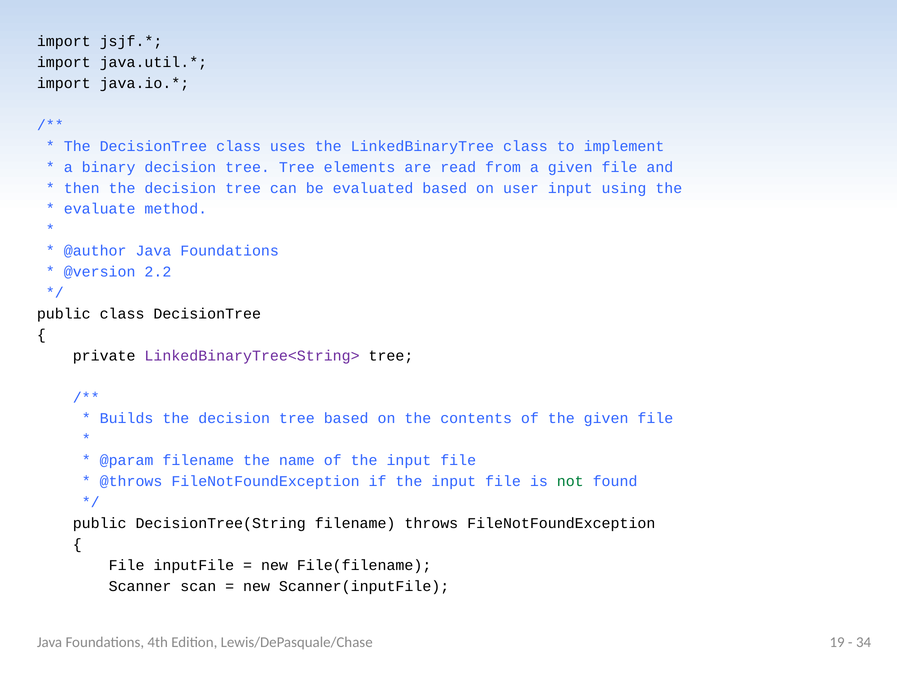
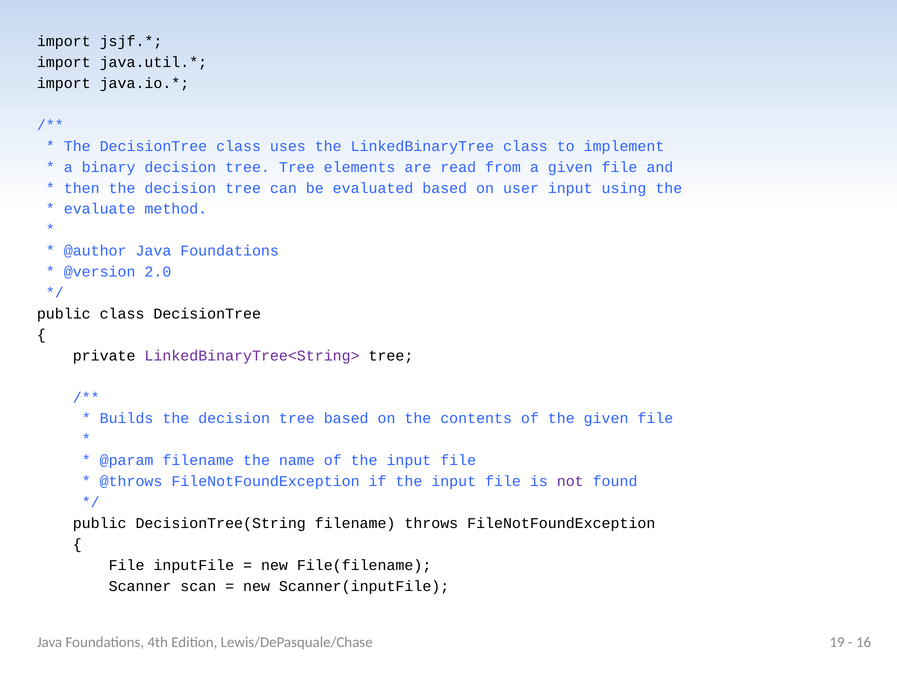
2.2: 2.2 -> 2.0 (158, 272)
not colour: green -> purple (570, 481)
34: 34 -> 16 (864, 642)
